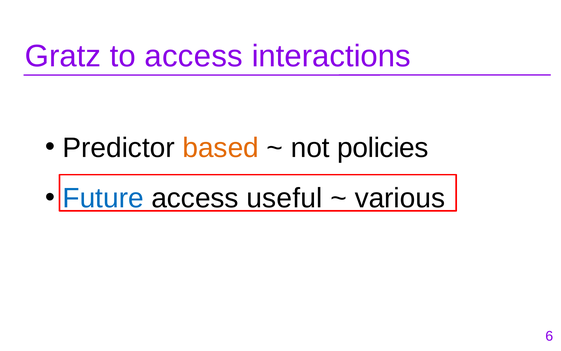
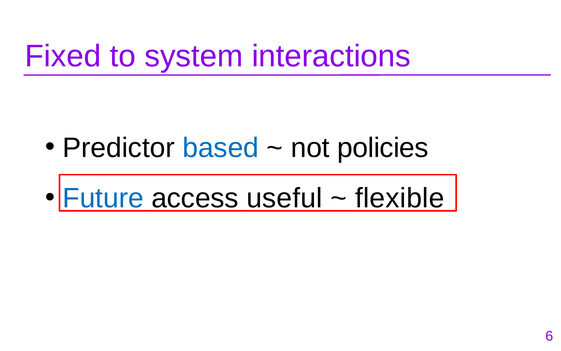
Gratz: Gratz -> Fixed (63, 56)
to access: access -> system (194, 56)
based colour: orange -> blue (221, 148)
various: various -> flexible (400, 198)
